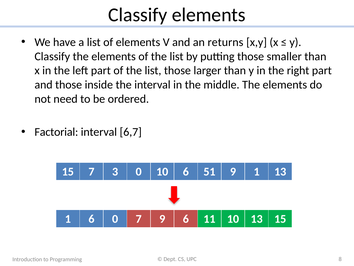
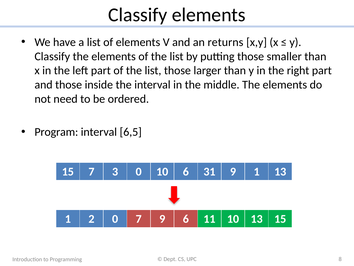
Factorial: Factorial -> Program (56, 132)
6,7: 6,7 -> 6,5 (131, 132)
51: 51 -> 31 (209, 171)
1 6: 6 -> 2 (91, 219)
